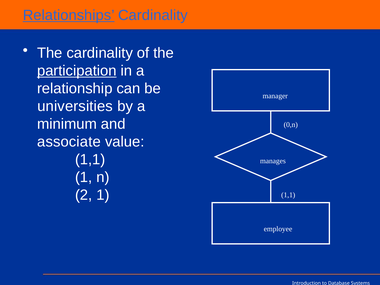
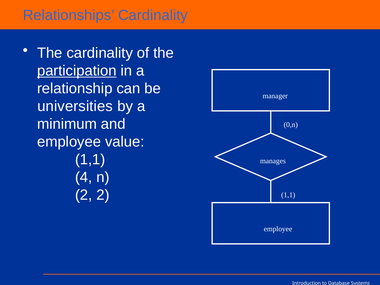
Relationships underline: present -> none (69, 15)
associate: associate -> employee (69, 142)
1: 1 -> 4 (84, 177)
2 1: 1 -> 2 (103, 195)
